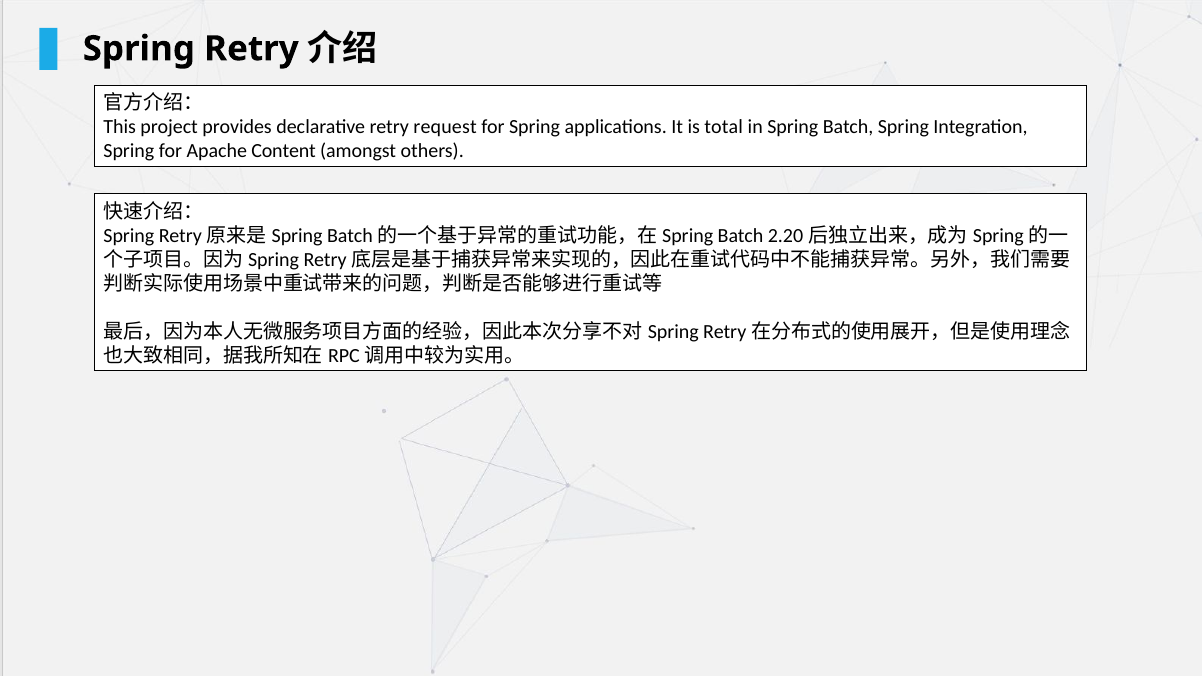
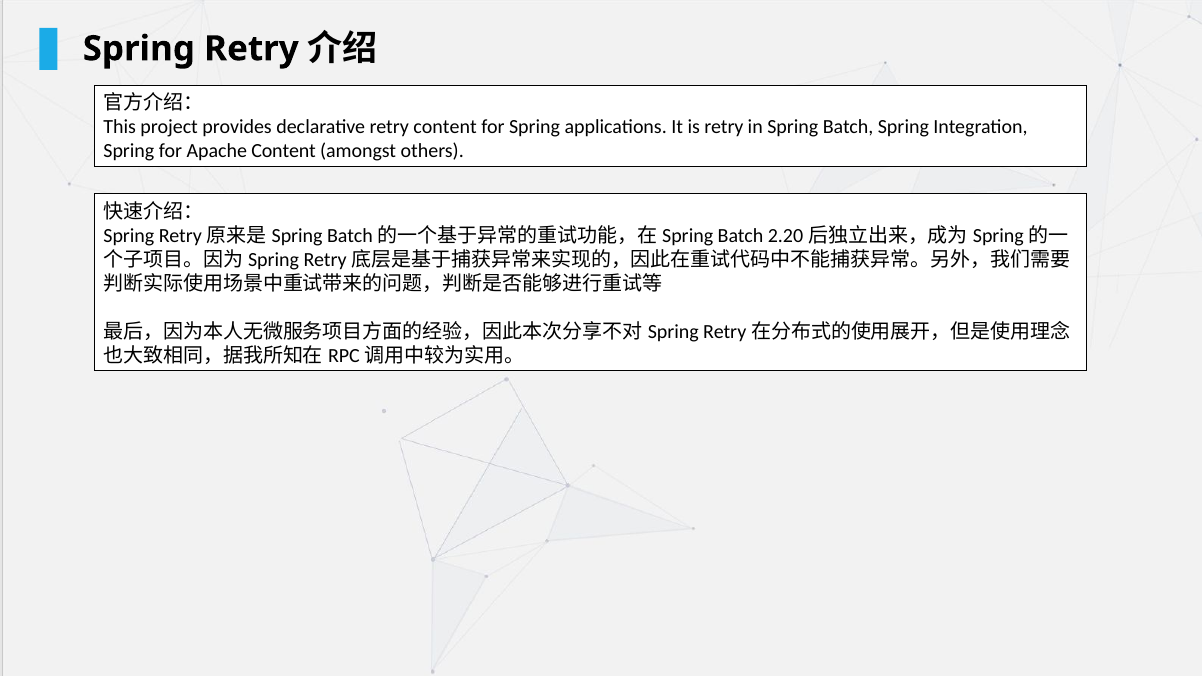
retry request: request -> content (445, 127)
is total: total -> retry (724, 127)
